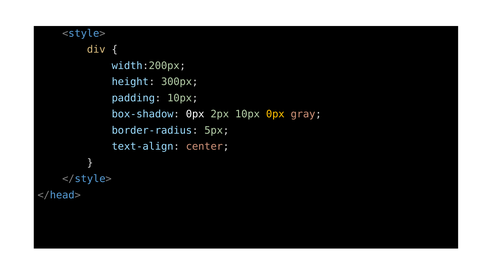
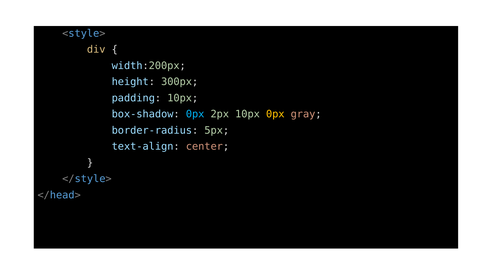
0px colour: white -> light blue (195, 115)
